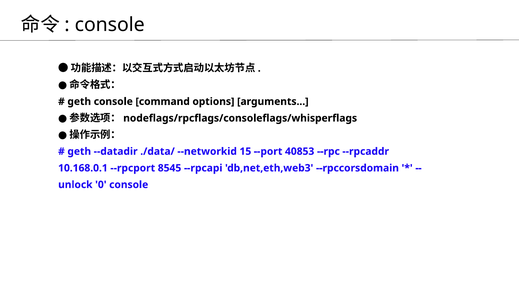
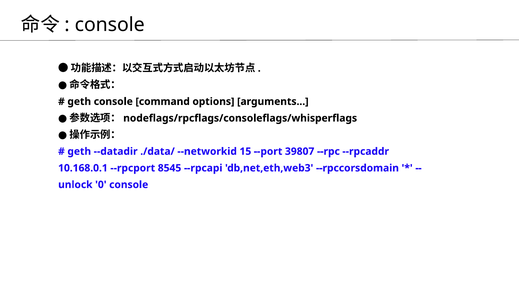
40853: 40853 -> 39807 (300, 151)
